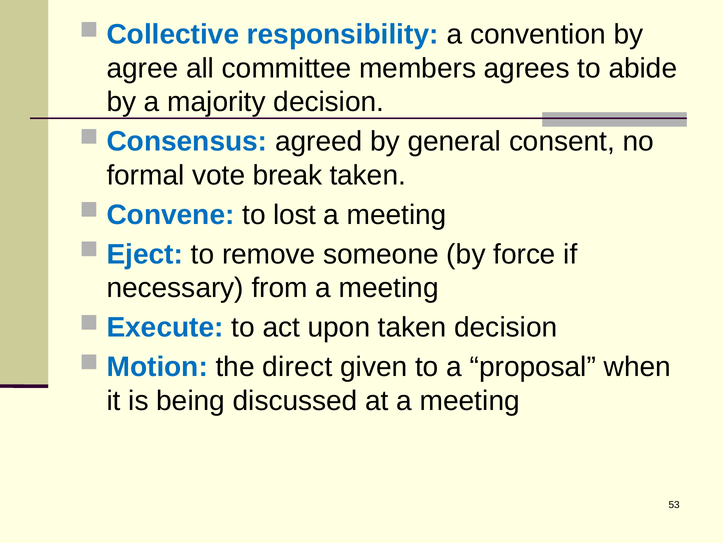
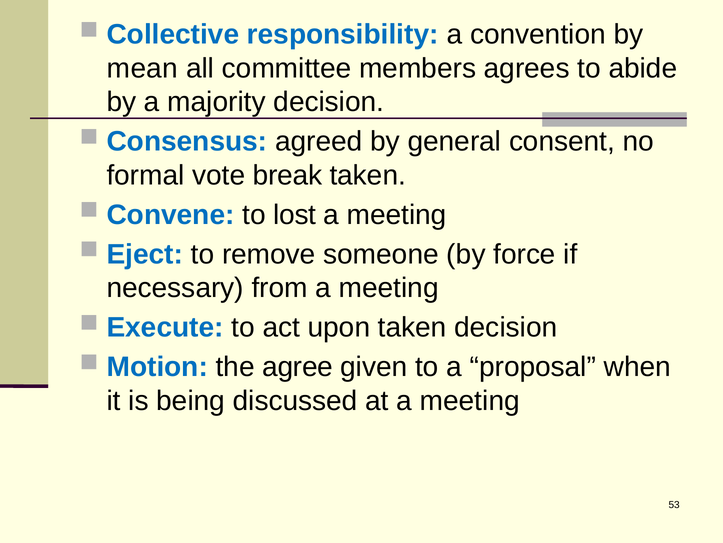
agree: agree -> mean (142, 68)
direct: direct -> agree (298, 367)
